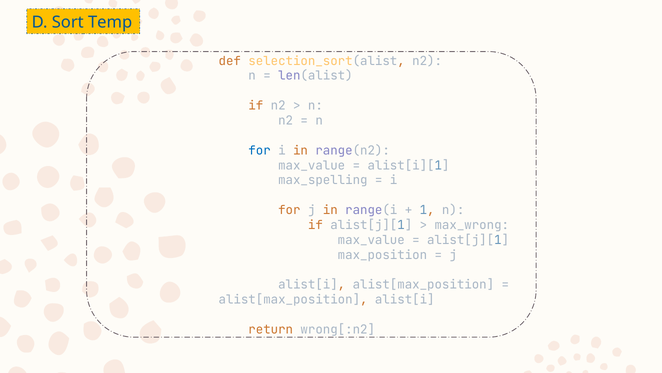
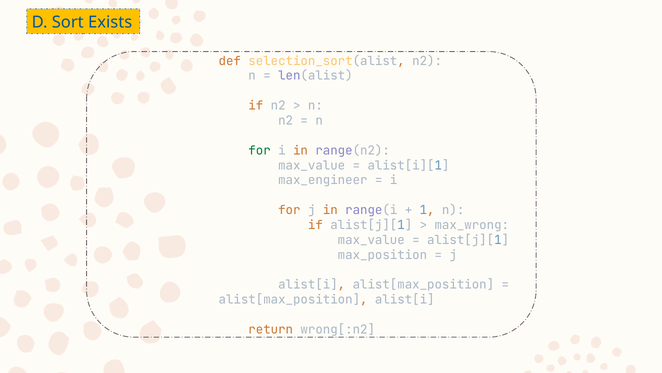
Temp: Temp -> Exists (110, 22)
for colour: blue -> green (260, 150)
max_spelling: max_spelling -> max_engineer (323, 180)
